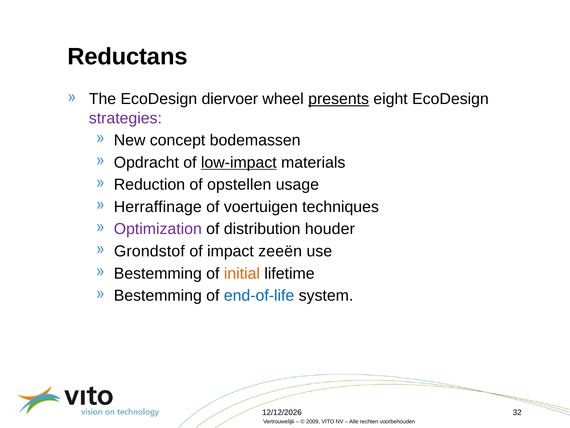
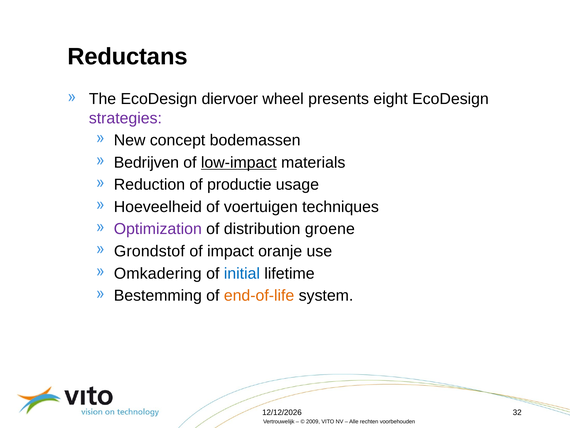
presents underline: present -> none (339, 99)
Opdracht: Opdracht -> Bedrijven (146, 162)
opstellen: opstellen -> productie (239, 184)
Herraffinage: Herraffinage -> Hoeveelheid (158, 207)
houder: houder -> groene (330, 229)
zeeën: zeeën -> oranje (280, 251)
Bestemming: Bestemming -> Omkadering (158, 273)
initial colour: orange -> blue (242, 273)
end-of-life colour: blue -> orange (259, 295)
